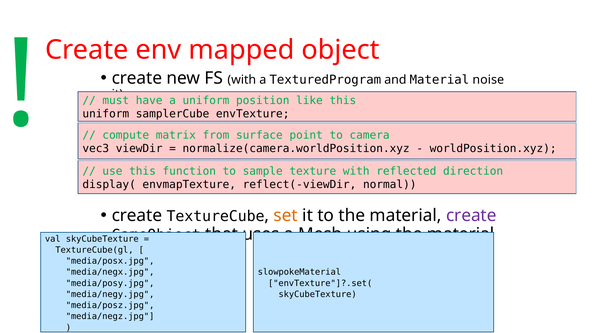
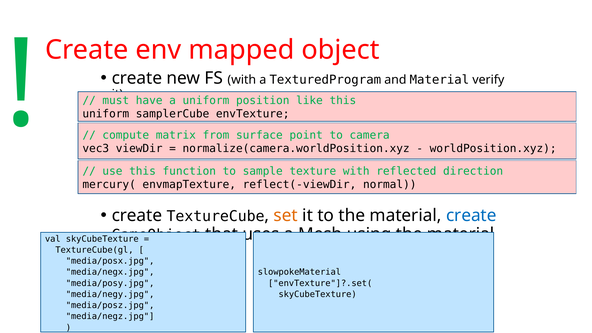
noise: noise -> verify (488, 80)
display(: display( -> mercury( (109, 185)
create colour: purple -> blue (471, 215)
